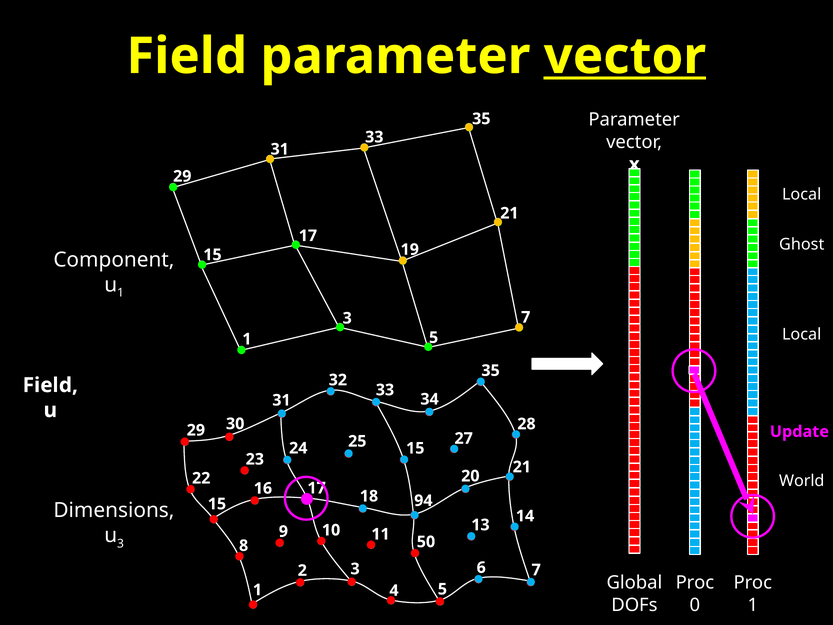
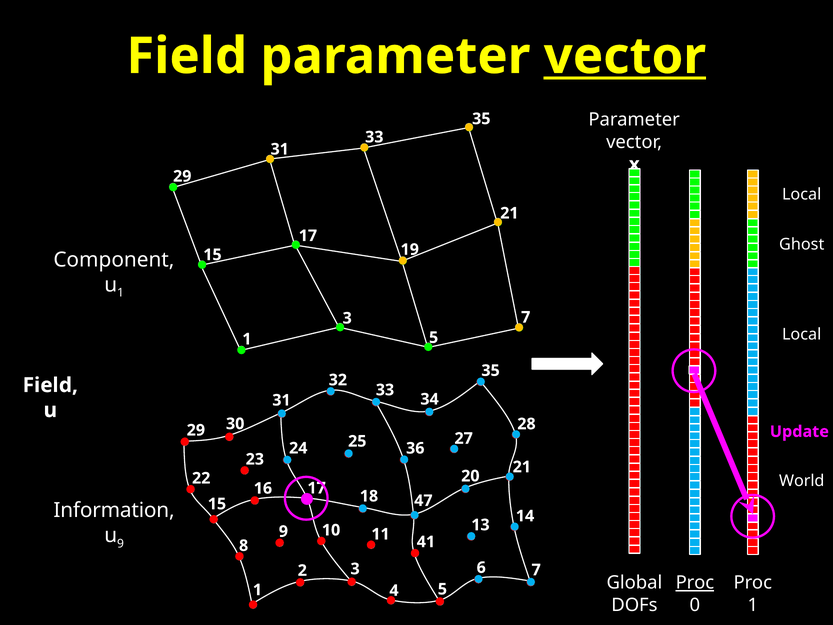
15: 15 -> 36 (415, 448)
94: 94 -> 47 (423, 500)
Dimensions: Dimensions -> Information (114, 510)
50: 50 -> 41 (426, 542)
u 3: 3 -> 9 (120, 543)
Proc underline: none -> present (695, 583)
